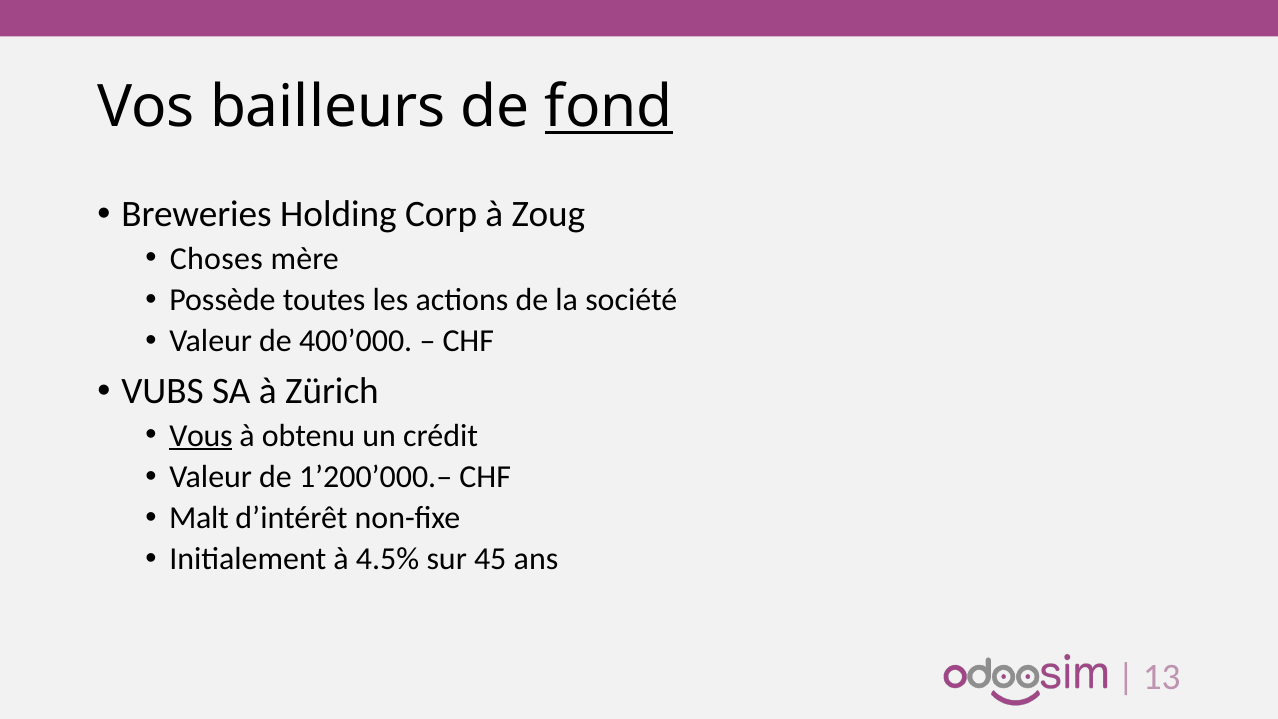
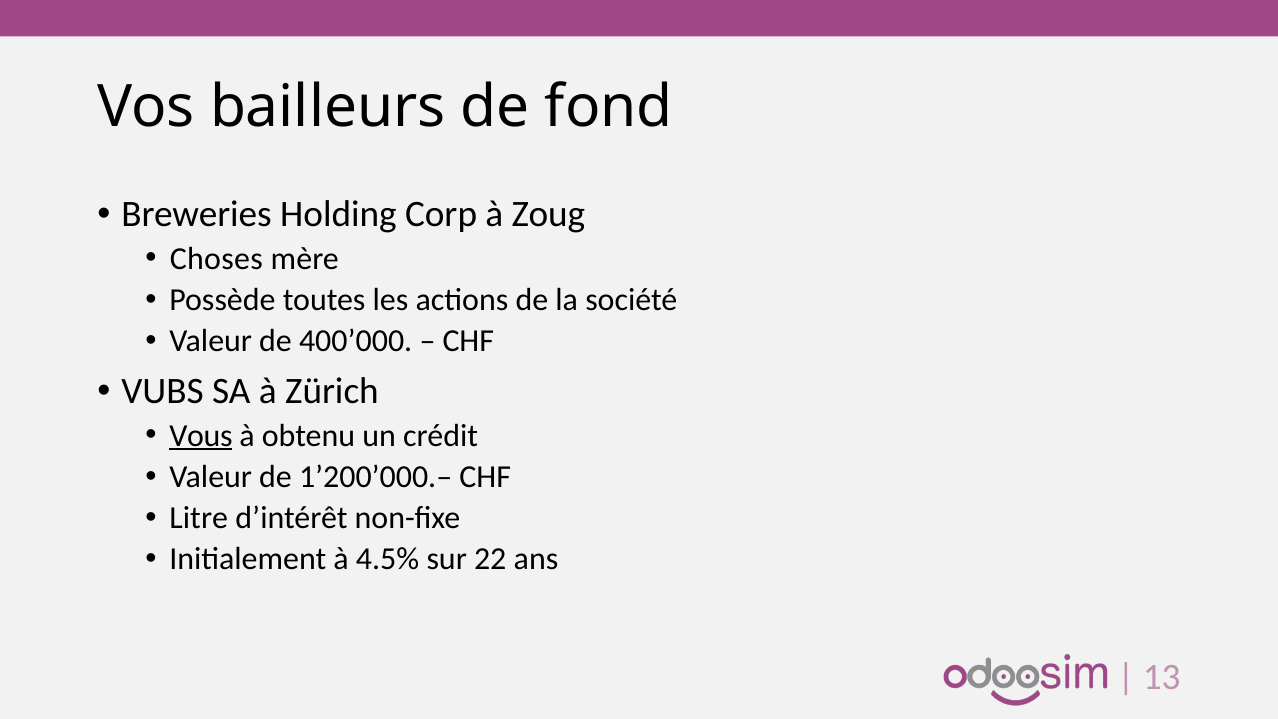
fond underline: present -> none (609, 107)
Malt: Malt -> Litre (199, 518)
45: 45 -> 22 (490, 559)
